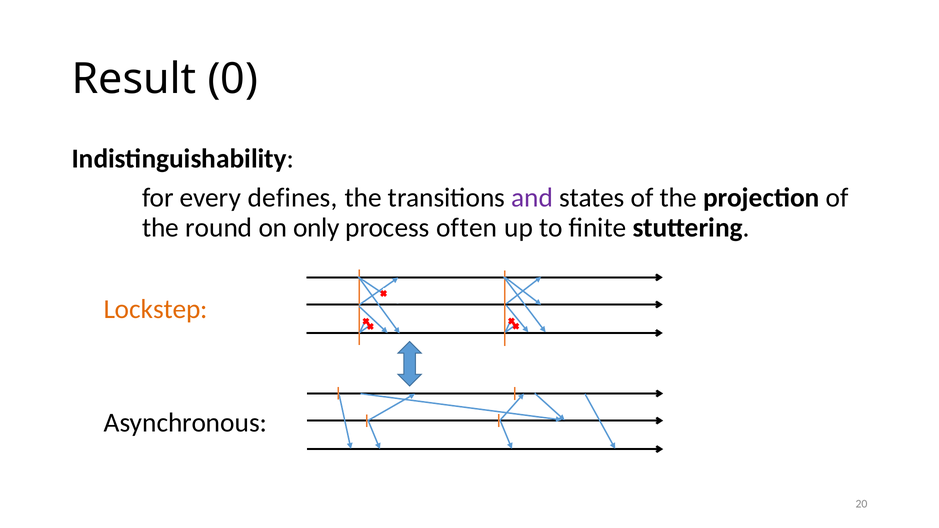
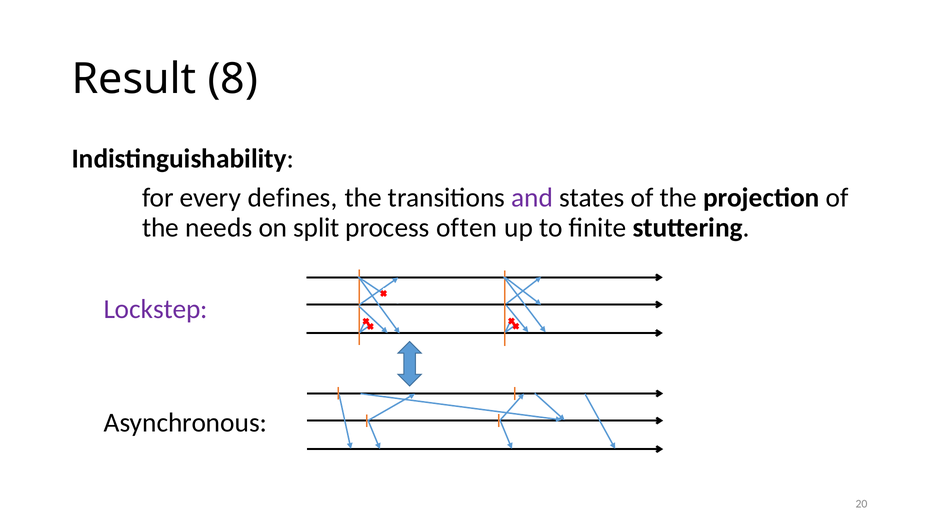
0: 0 -> 8 (233, 79)
round: round -> needs (219, 228)
only: only -> split (316, 228)
Lockstep colour: orange -> purple (156, 309)
